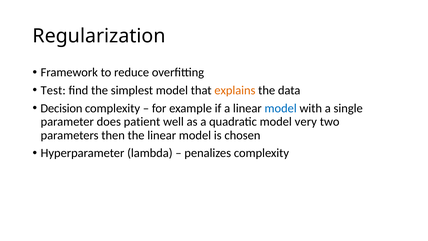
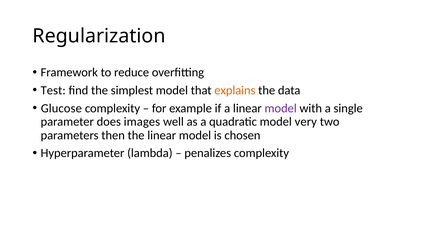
Decision: Decision -> Glucose (61, 108)
model colour: blue -> purple (281, 108)
patient: patient -> images (142, 122)
